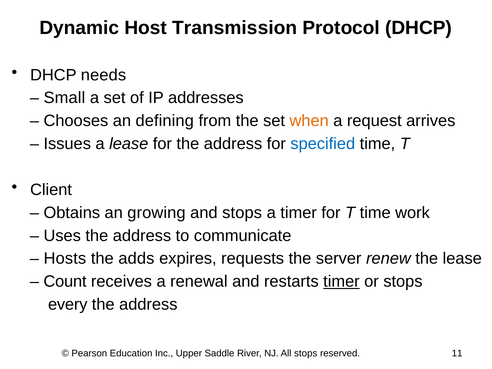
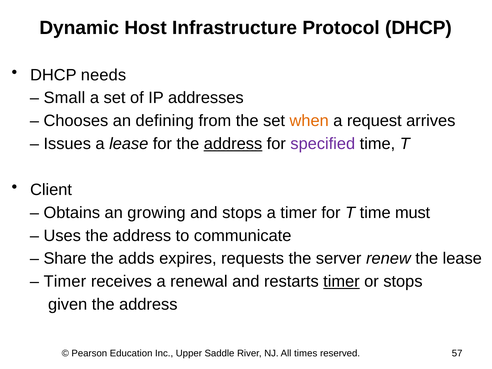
Transmission: Transmission -> Infrastructure (235, 28)
address underline: none -> present (233, 144)
specified colour: blue -> purple (323, 144)
work: work -> must (413, 213)
Hosts: Hosts -> Share (65, 259)
Count: Count -> Timer (65, 282)
every: every -> given (68, 304)
All stops: stops -> times (306, 353)
11: 11 -> 57 (457, 353)
